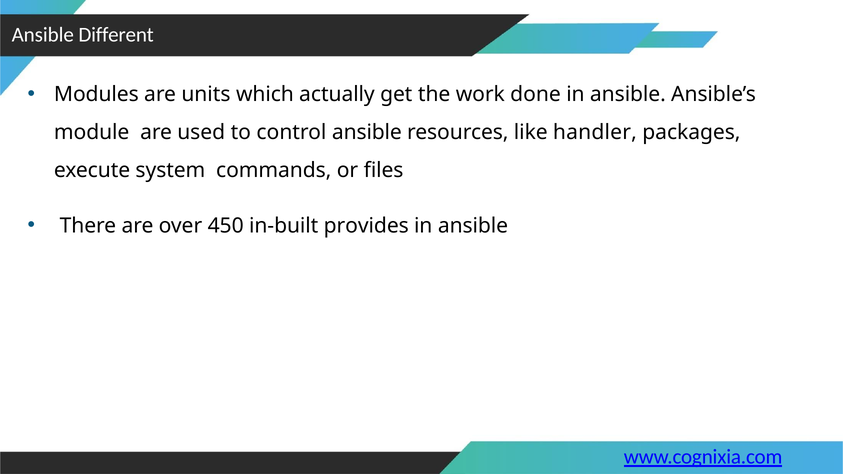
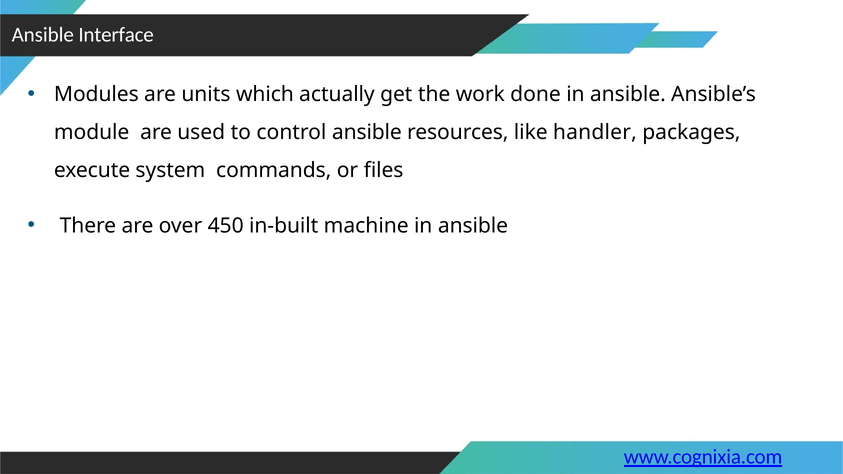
Different: Different -> Interface (116, 35)
provides: provides -> machine (366, 226)
